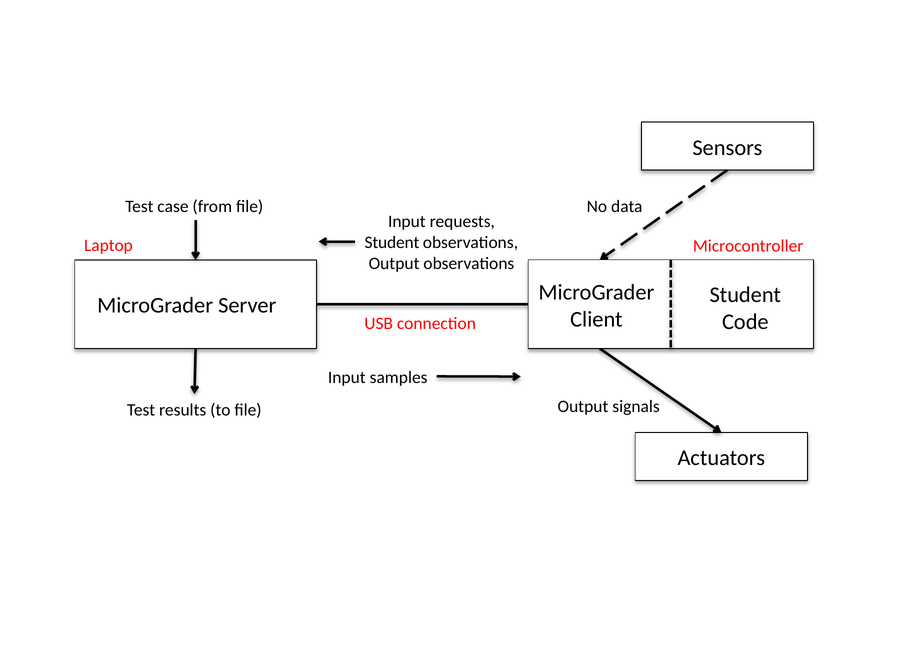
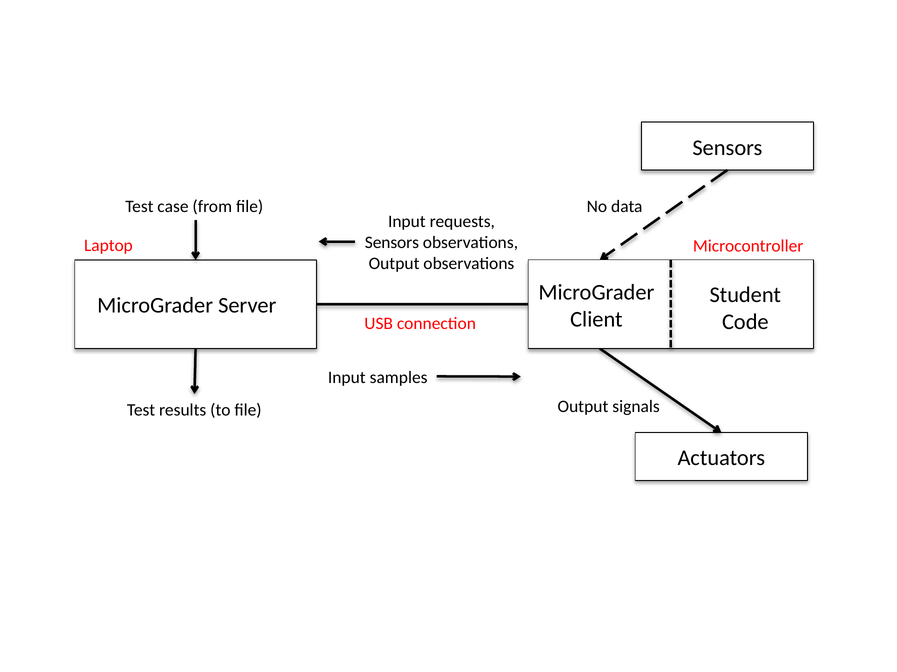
Student: Student -> Sensors (392, 243)
